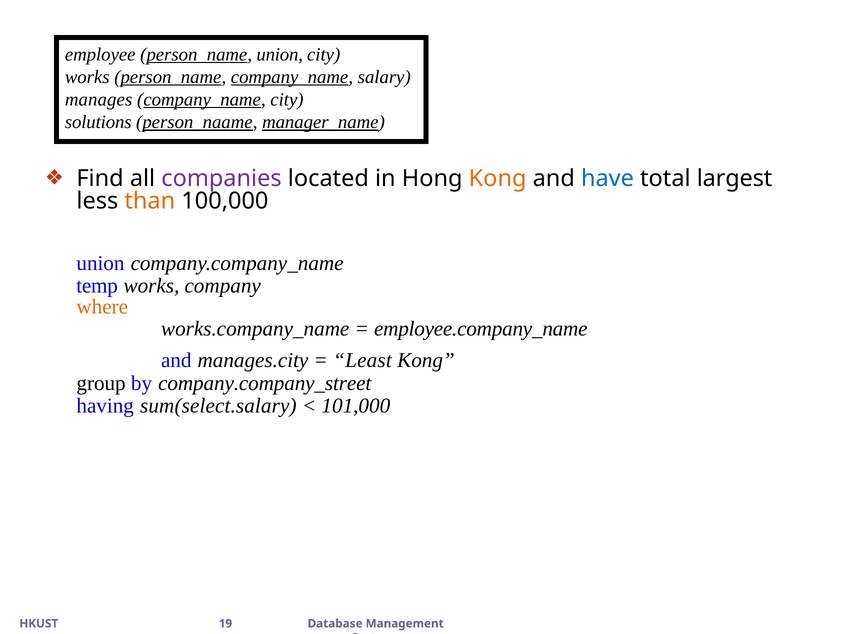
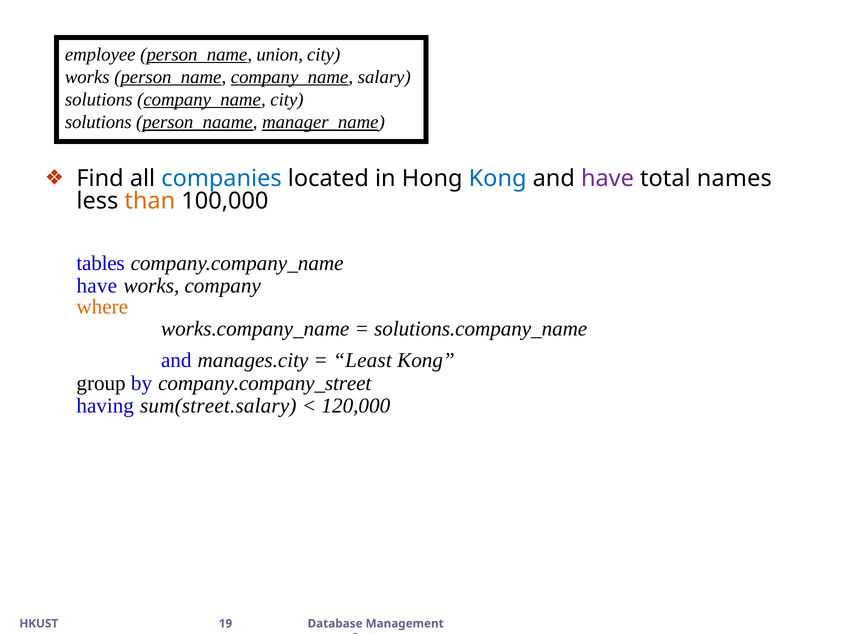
manages: manages -> solutions (99, 99)
companies colour: purple -> blue (222, 179)
Kong colour: orange -> blue (498, 179)
have colour: blue -> purple (607, 179)
largest: largest -> names (734, 179)
union: union -> tables (101, 263)
temp: temp -> have (97, 286)
employee.company_name: employee.company_name -> solutions.company_name (481, 329)
sum(select.salary: sum(select.salary -> sum(street.salary (218, 406)
101,000: 101,000 -> 120,000 (356, 406)
